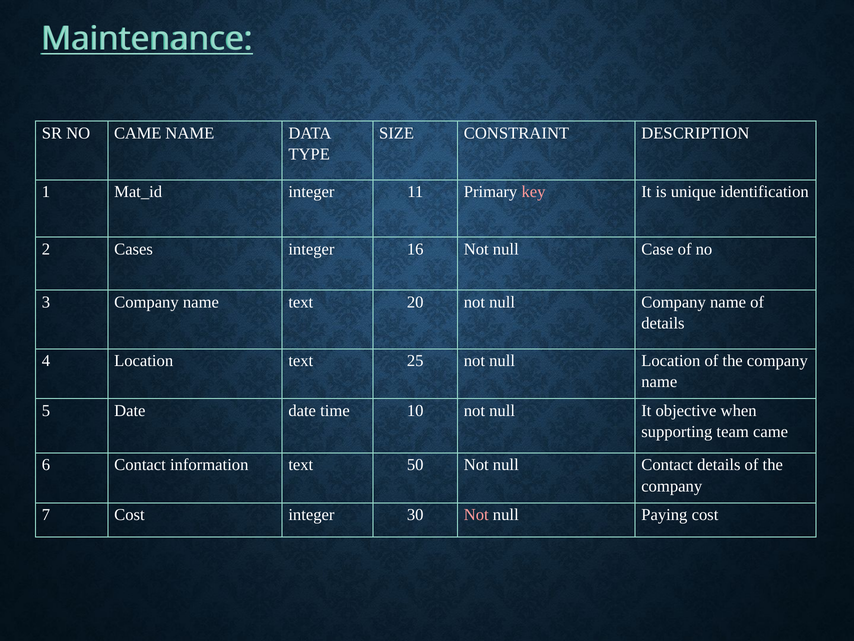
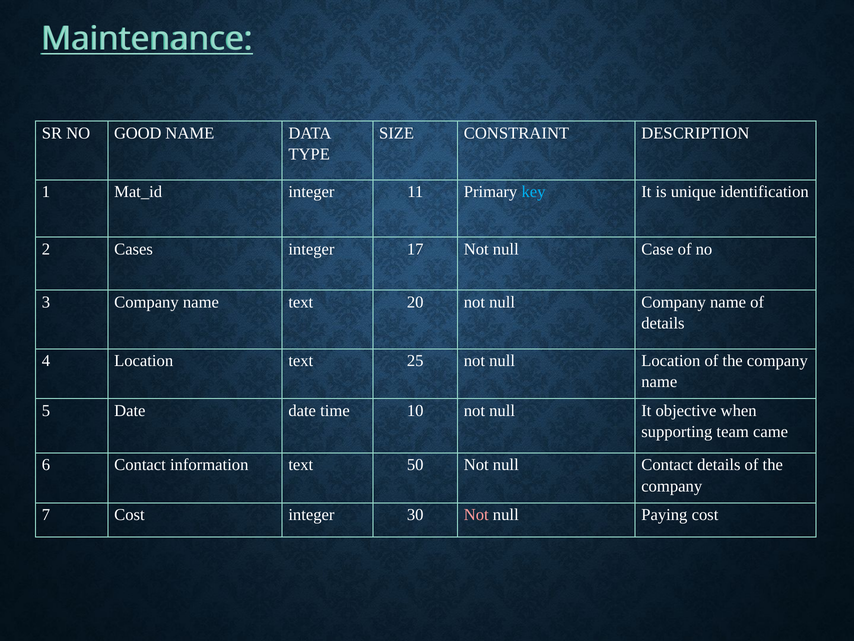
NO CAME: CAME -> GOOD (138, 133)
key colour: pink -> light blue (533, 192)
16: 16 -> 17 (415, 249)
